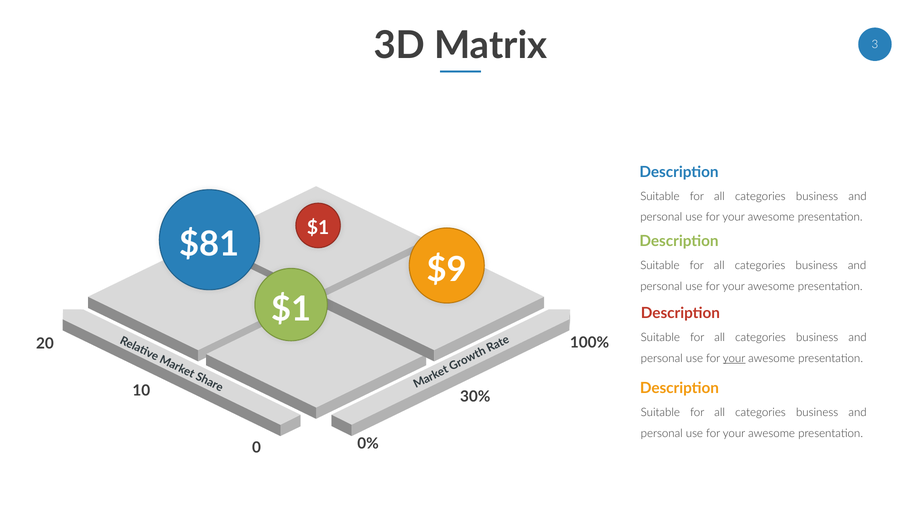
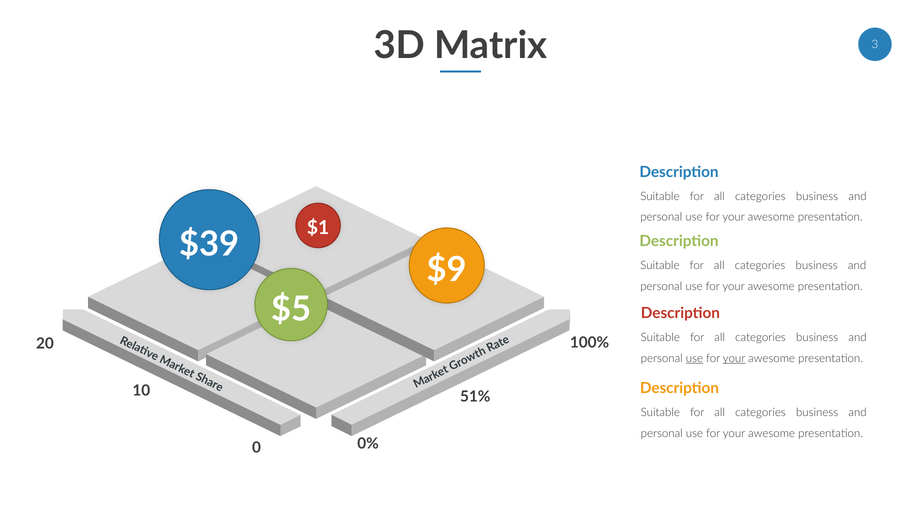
$81: $81 -> $39 (209, 244)
$1: $1 -> $5 (291, 309)
use underline: none -> present (694, 358)
30%: 30% -> 51% (475, 397)
